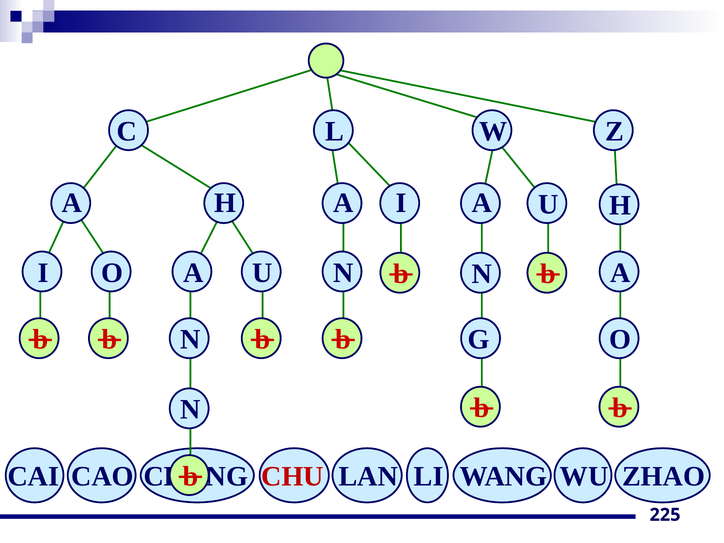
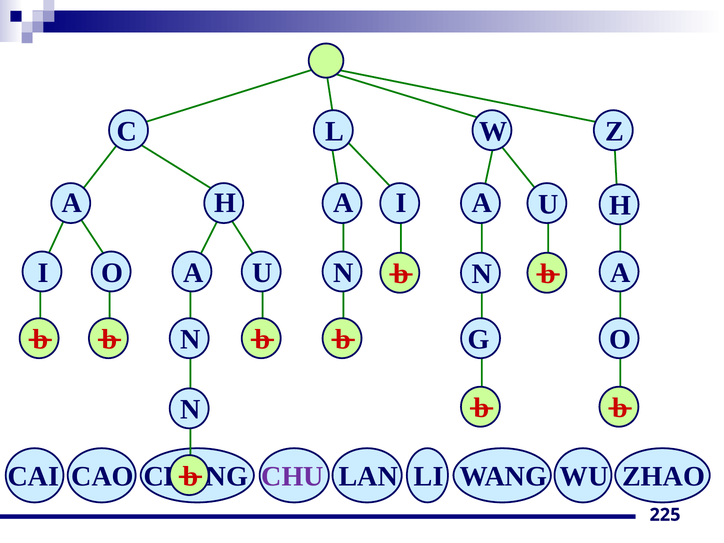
CHU colour: red -> purple (293, 476)
